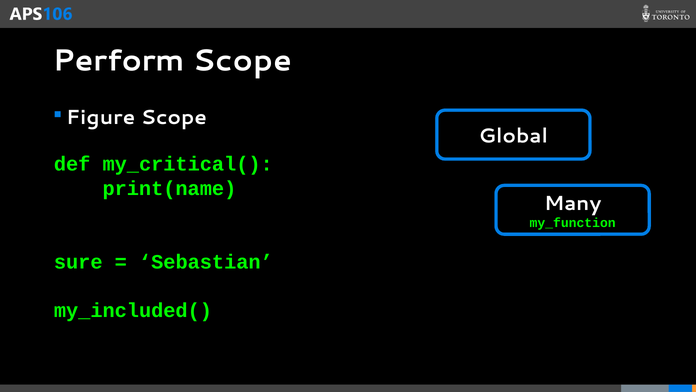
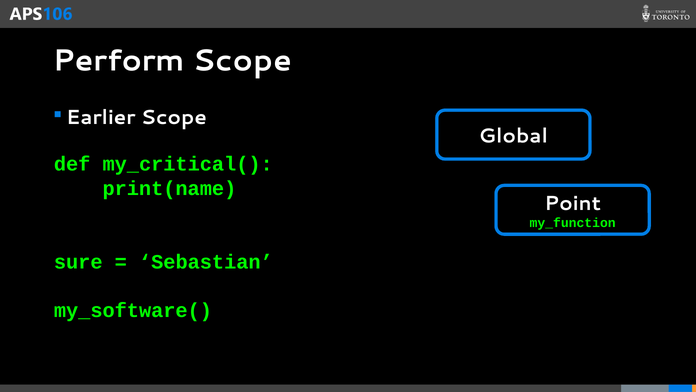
Figure: Figure -> Earlier (101, 118)
Many: Many -> Point (573, 203)
my_included(: my_included( -> my_software( (133, 310)
